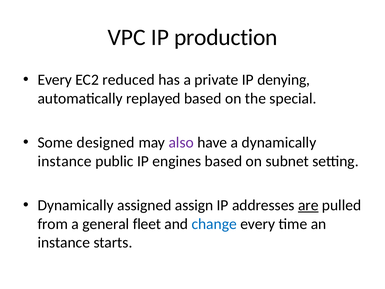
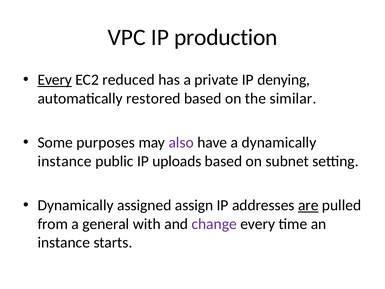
Every underline: none -> present (55, 80)
replayed: replayed -> restored (153, 98)
special: special -> similar (293, 98)
designed: designed -> purposes (106, 142)
engines: engines -> uploads (177, 161)
fleet: fleet -> with (147, 224)
change colour: blue -> purple (214, 224)
